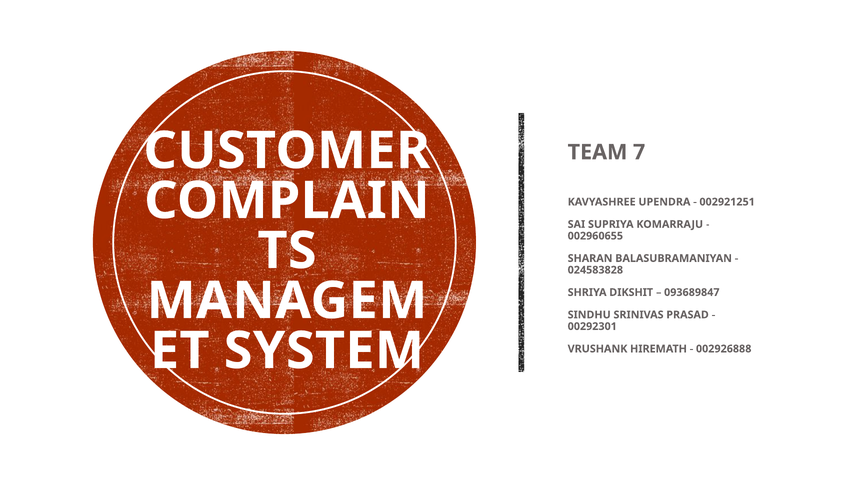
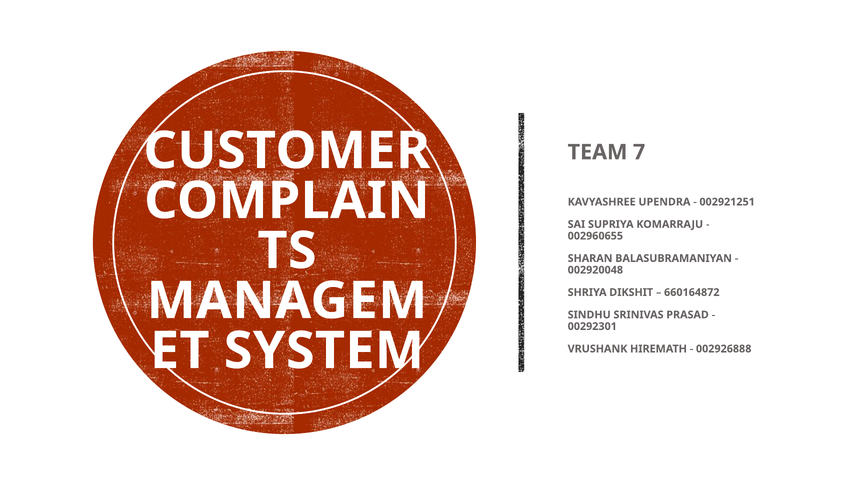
024583828: 024583828 -> 002920048 (595, 270)
093689847: 093689847 -> 660164872 (692, 292)
